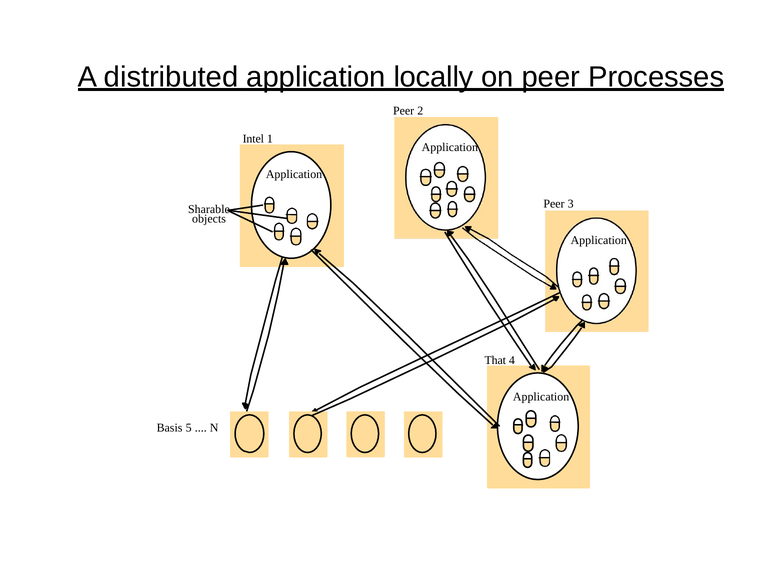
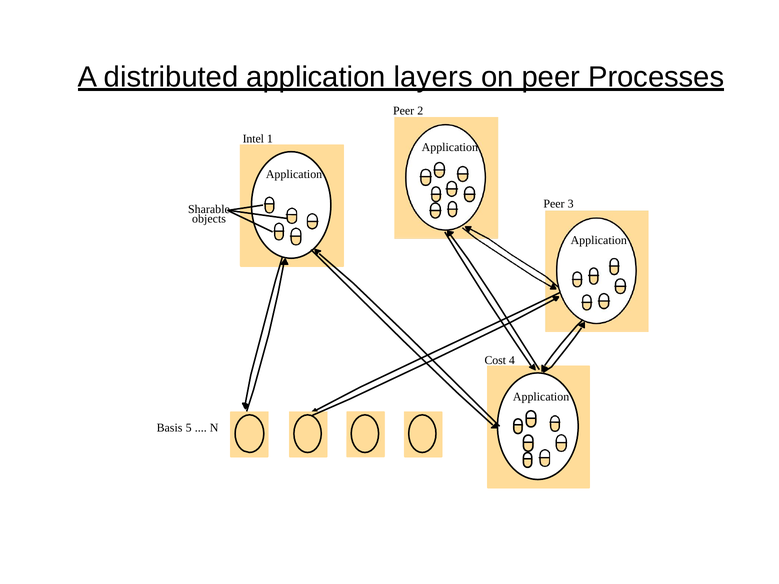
locally: locally -> layers (433, 77)
That: That -> Cost (495, 360)
